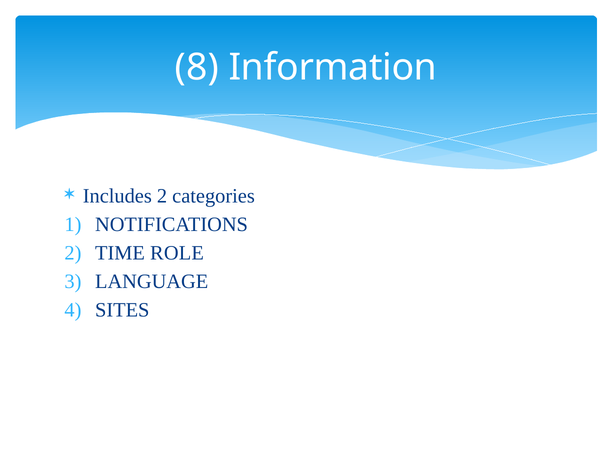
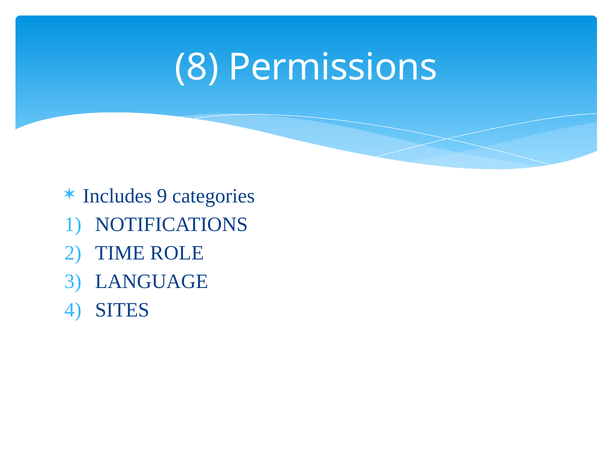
Information: Information -> Permissions (333, 67)
Includes 2: 2 -> 9 (162, 196)
